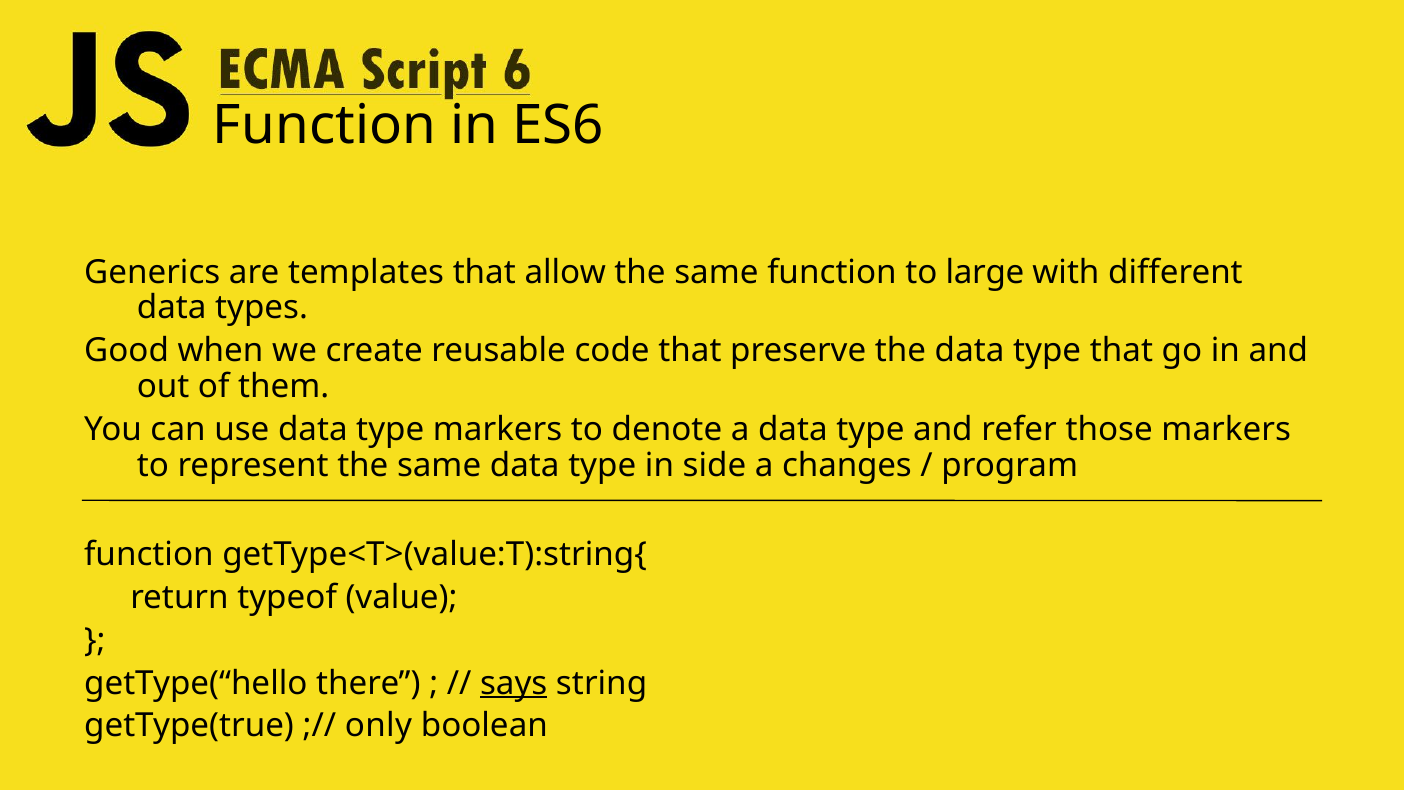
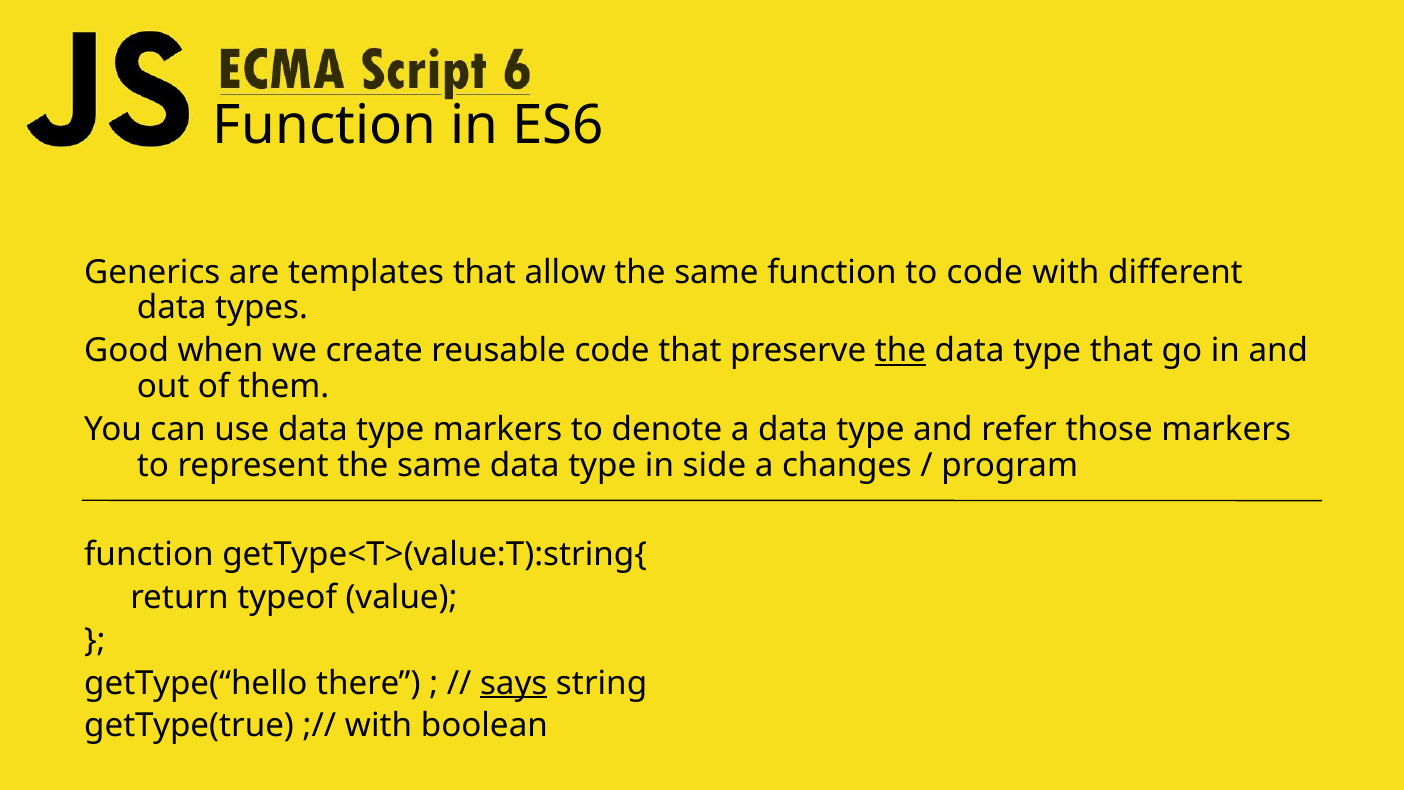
to large: large -> code (985, 272)
the underline: none -> present (900, 351)
only: only -> with (379, 726)
